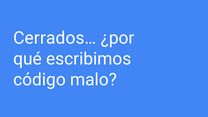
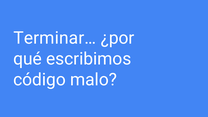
Cerrados…: Cerrados… -> Terminar… (55, 38)
